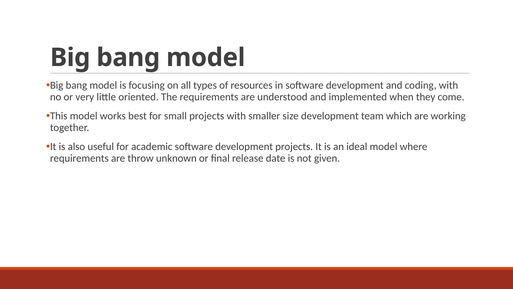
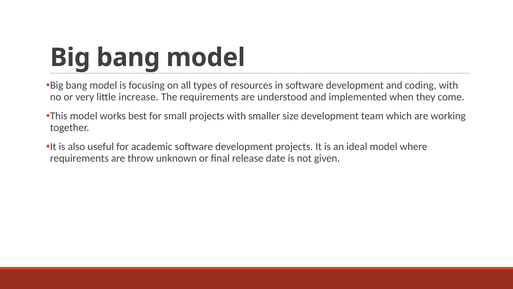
oriented: oriented -> increase (139, 97)
